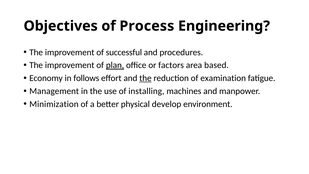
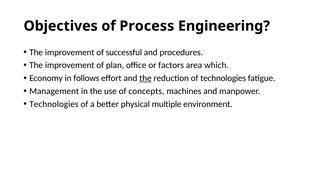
plan underline: present -> none (115, 65)
based: based -> which (216, 65)
of examination: examination -> technologies (223, 78)
installing: installing -> concepts (146, 91)
Minimization: Minimization -> Technologies (54, 104)
develop: develop -> multiple (167, 104)
